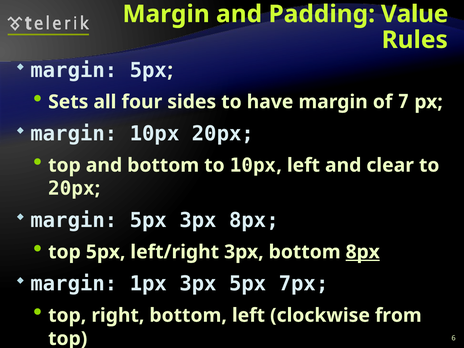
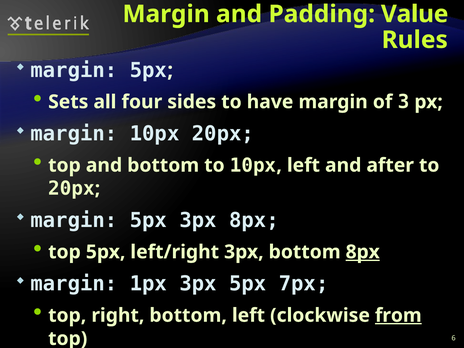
7: 7 -> 3 (404, 102)
clear: clear -> after (390, 165)
from underline: none -> present (398, 315)
